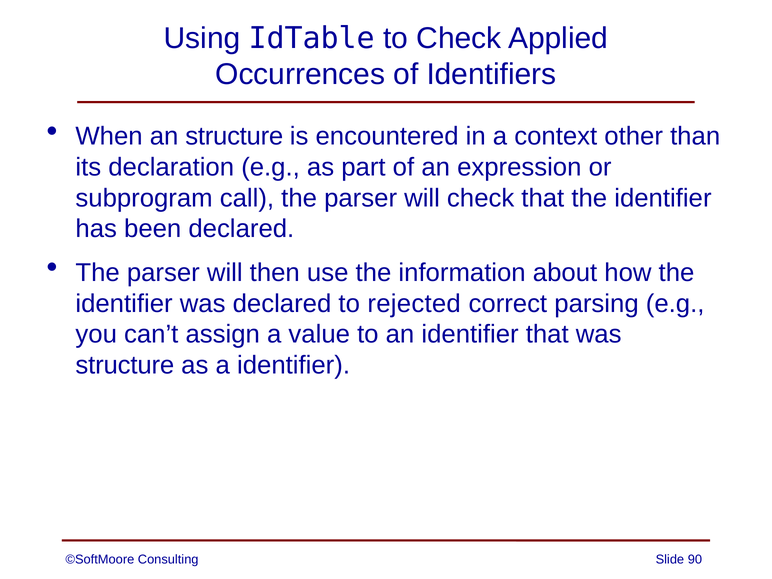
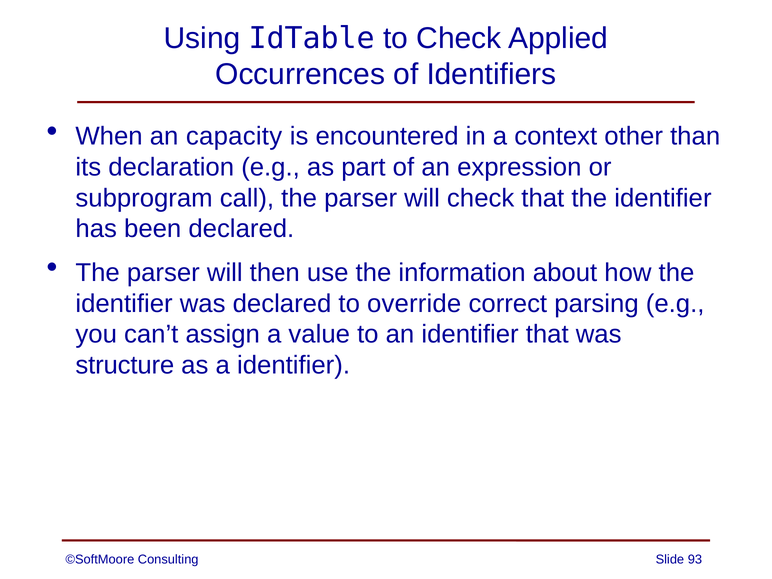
an structure: structure -> capacity (234, 136)
rejected: rejected -> override (414, 304)
90: 90 -> 93 (695, 559)
